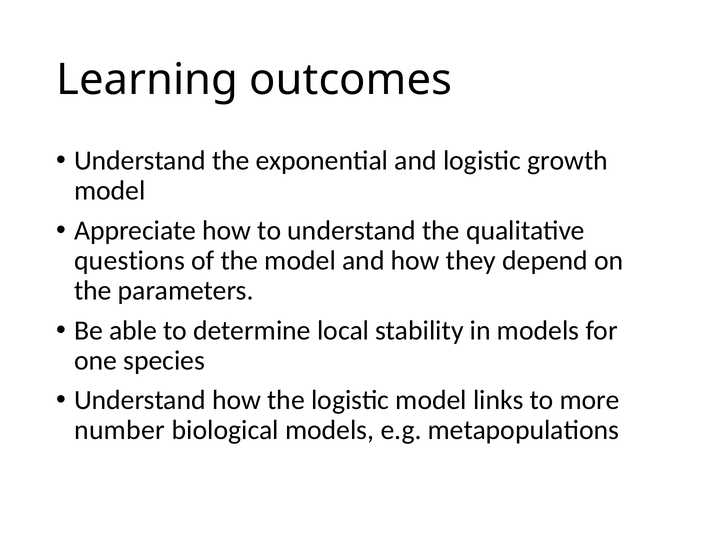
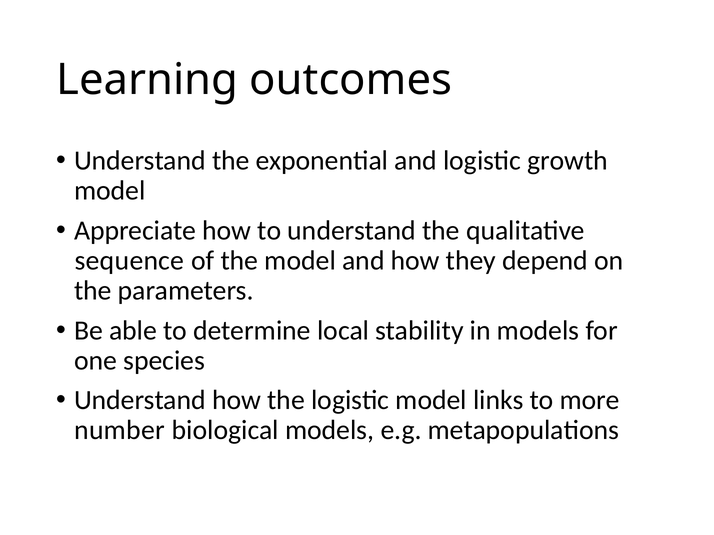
questions: questions -> sequence (129, 261)
